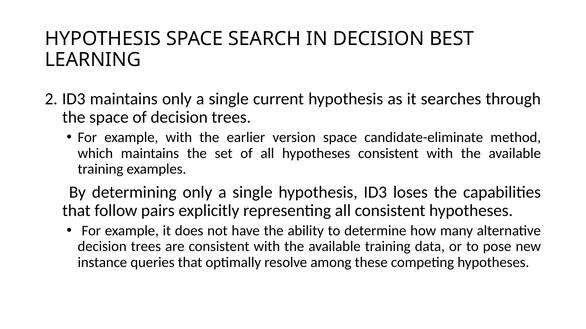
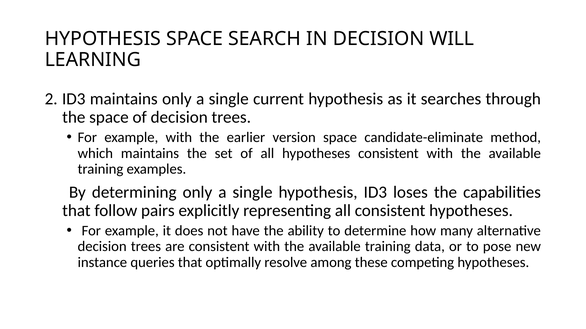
BEST: BEST -> WILL (452, 39)
